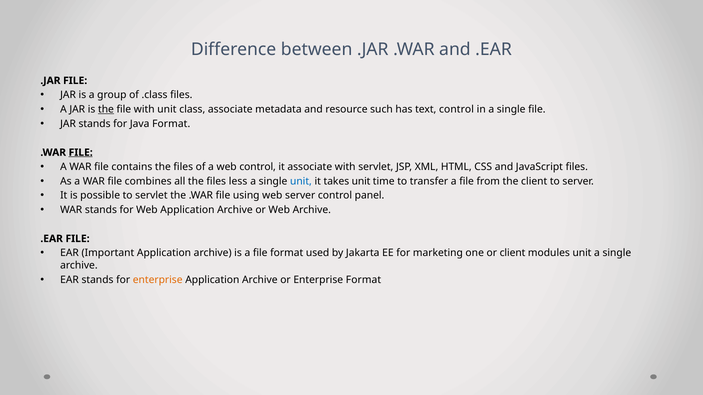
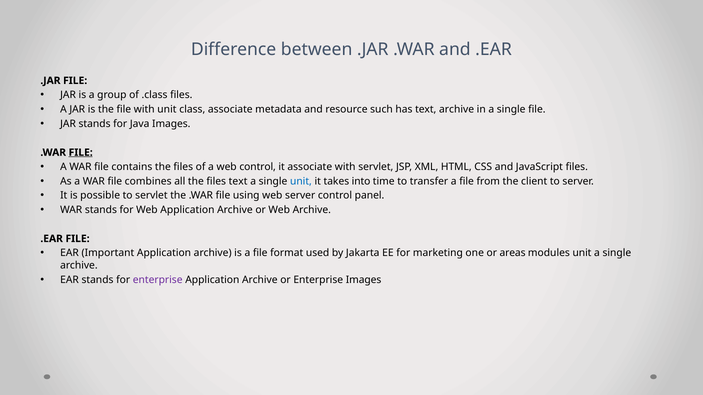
the underline: present -> none (106, 109)
text control: control -> archive (457, 109)
Java Format: Format -> Images (171, 124)
files less: less -> text (238, 181)
takes unit: unit -> into (361, 181)
or client: client -> areas (513, 253)
enterprise colour: orange -> purple (158, 280)
Enterprise Format: Format -> Images (364, 280)
